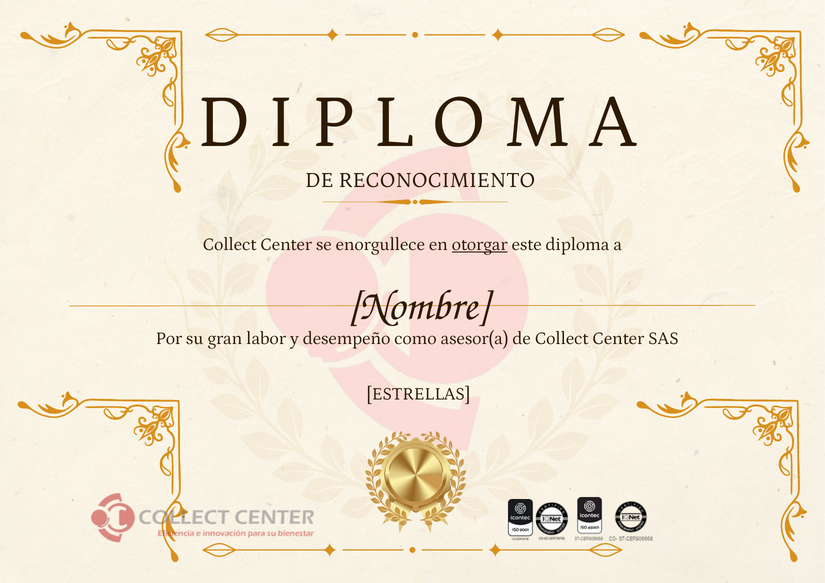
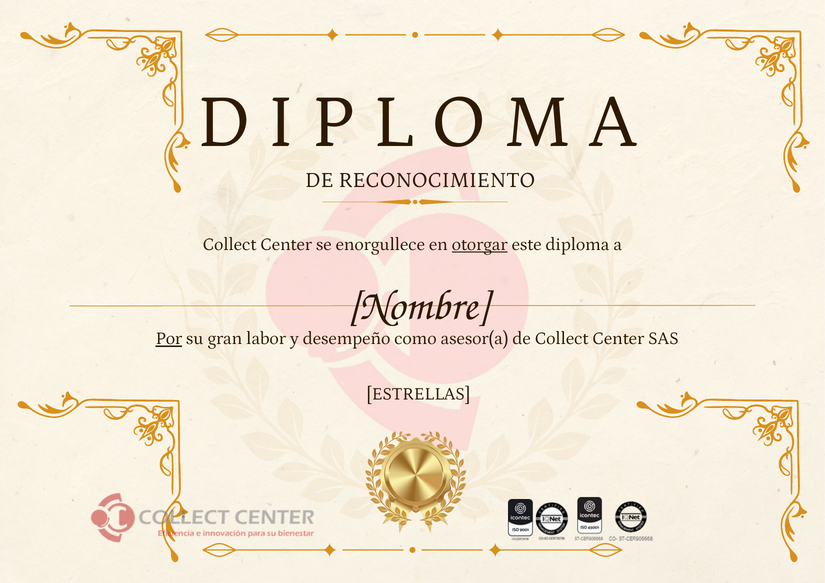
Por underline: none -> present (169, 339)
